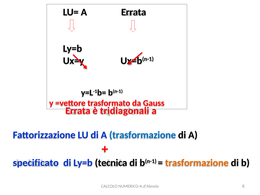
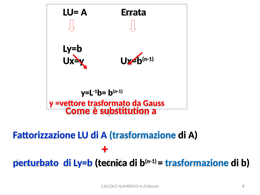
Errata: Errata -> Come (78, 111)
tridiagonali: tridiagonali -> substitution (125, 111)
specificato: specificato -> perturbato (36, 163)
trasformazione colour: orange -> blue (197, 163)
